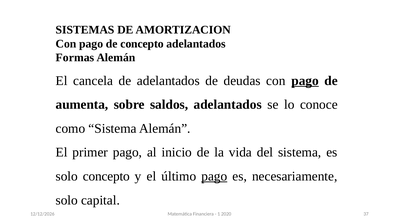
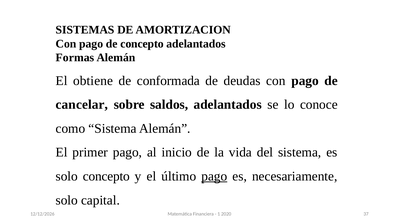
cancela: cancela -> obtiene (93, 81)
de adelantados: adelantados -> conformada (168, 81)
pago underline: present -> none (305, 81)
aumenta: aumenta -> cancelar (82, 105)
